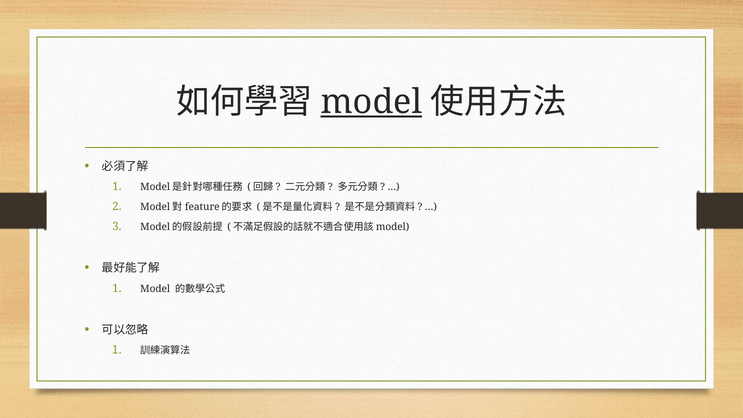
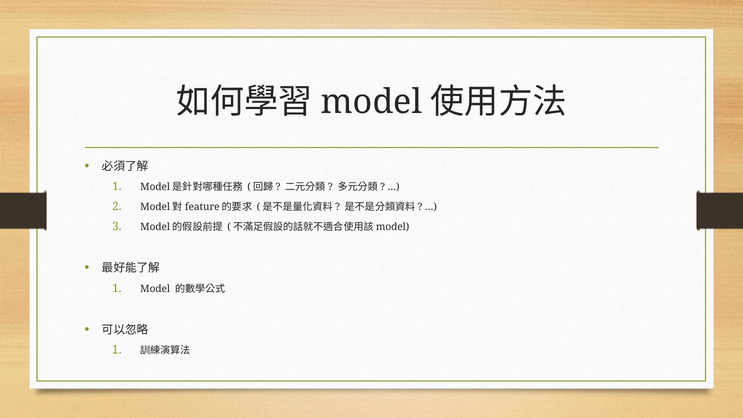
model underline: present -> none (371, 102)
